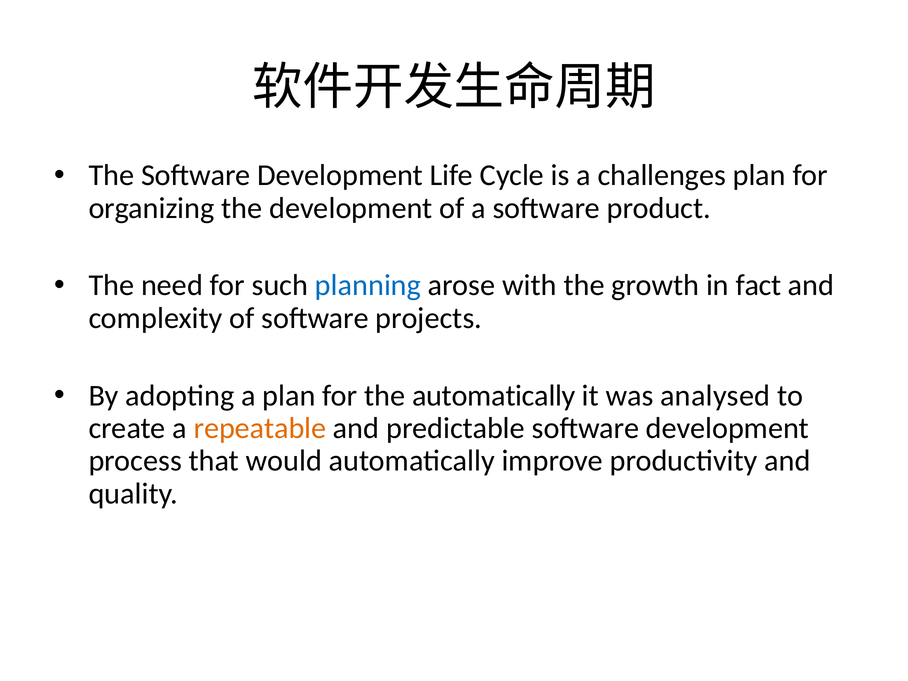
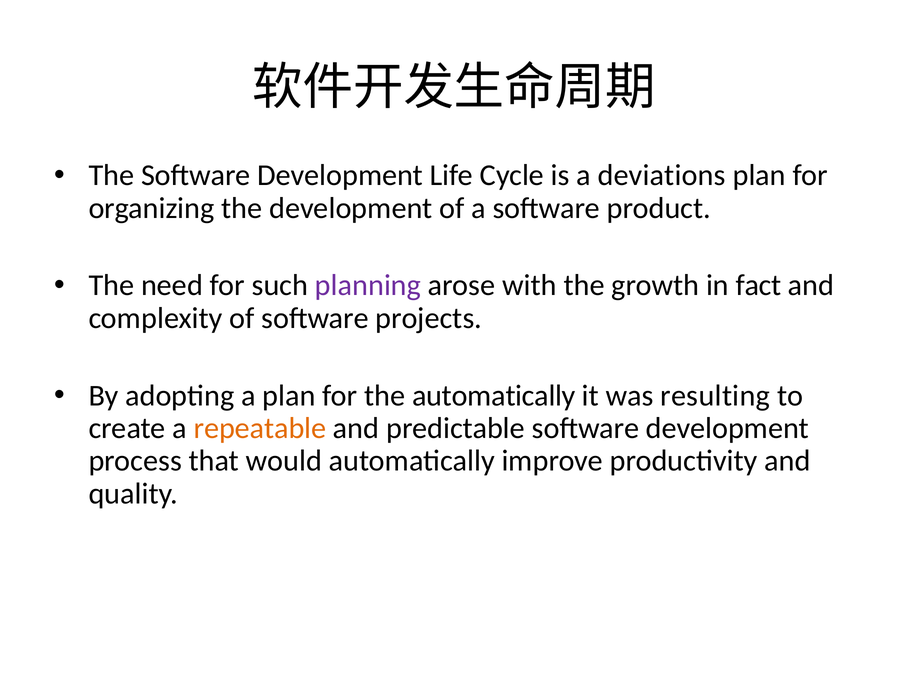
challenges: challenges -> deviations (662, 175)
planning colour: blue -> purple (368, 285)
analysed: analysed -> resulting (715, 396)
